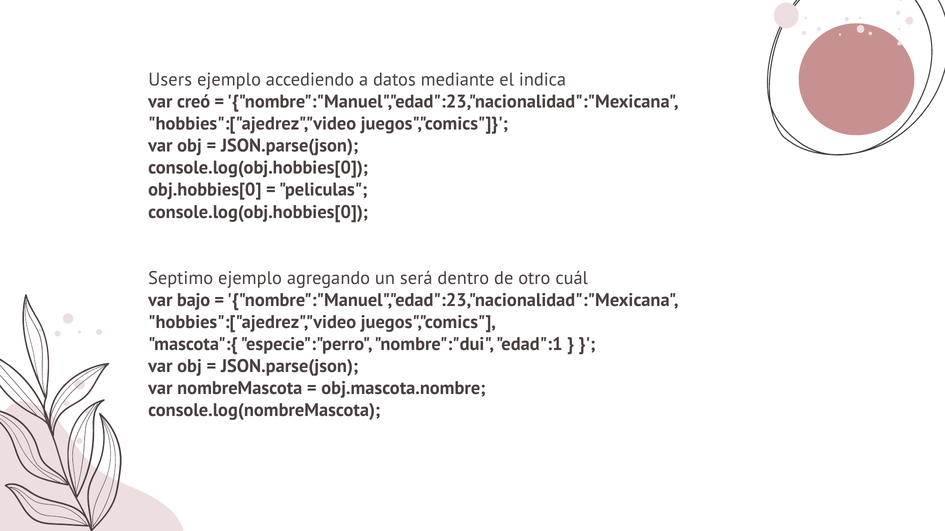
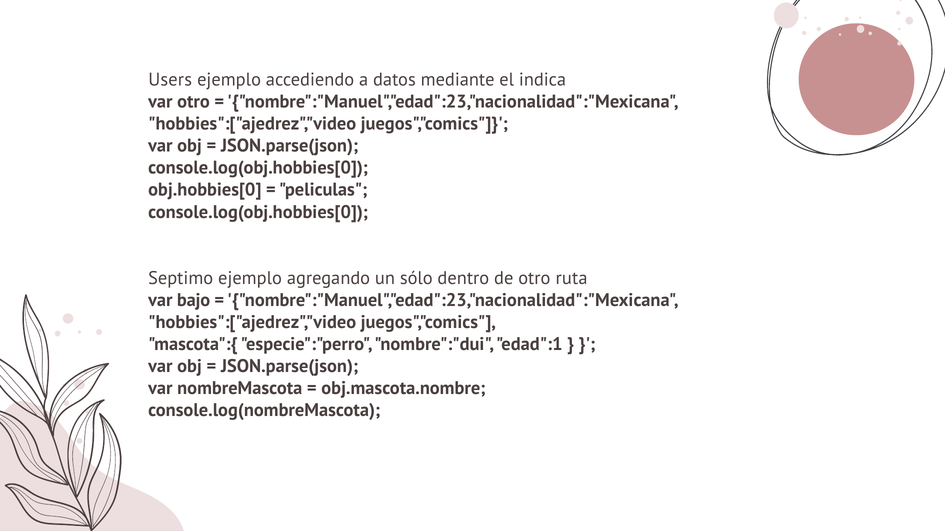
var creó: creó -> otro (193, 102)
será: será -> sólo (416, 278)
cuál: cuál -> ruta (572, 278)
